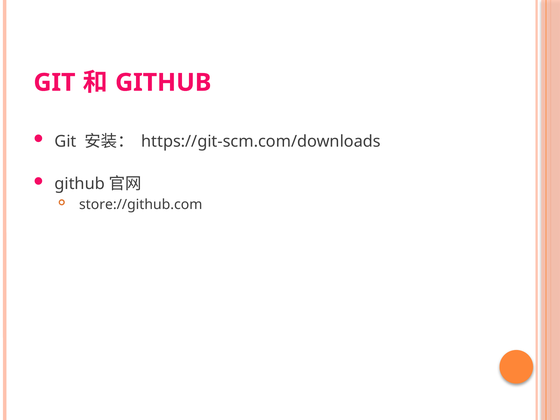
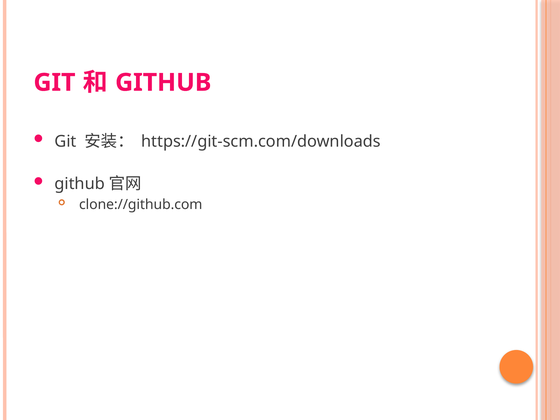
store://github.com: store://github.com -> clone://github.com (141, 205)
